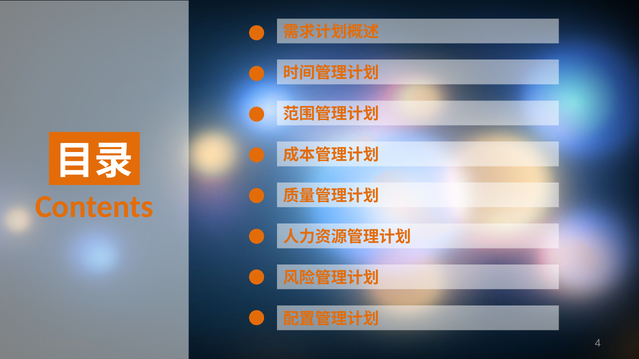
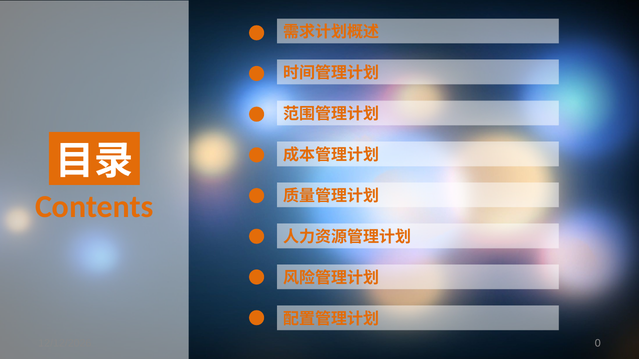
4: 4 -> 0 (598, 343)
